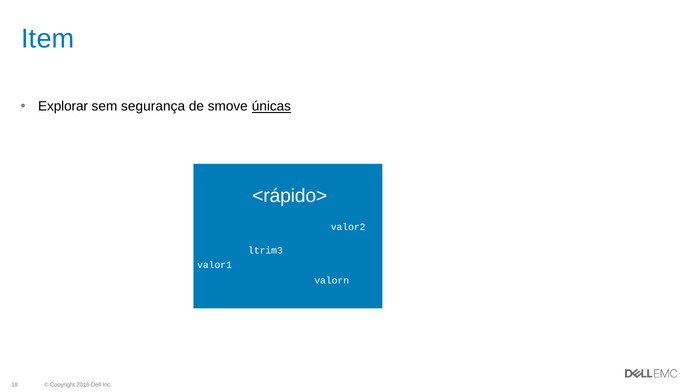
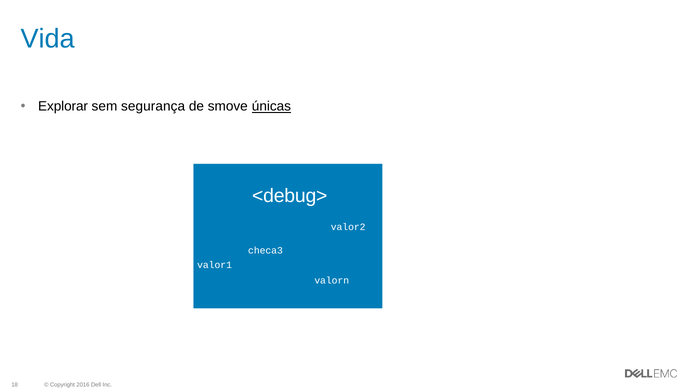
Item: Item -> Vida (48, 39)
<rápido>: <rápido> -> <debug> (290, 196)
ltrim3: ltrim3 -> checa3 (265, 250)
